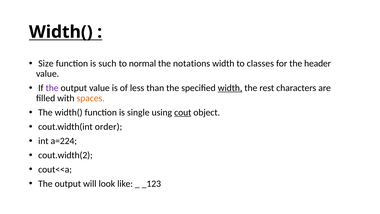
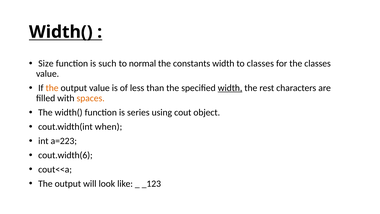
notations: notations -> constants (192, 63)
the header: header -> classes (318, 63)
the colour: purple -> orange (52, 88)
single: single -> series (138, 112)
cout underline: present -> none (183, 112)
order: order -> when (109, 127)
a=224: a=224 -> a=223 (64, 141)
cout.width(2: cout.width(2 -> cout.width(6 (65, 155)
